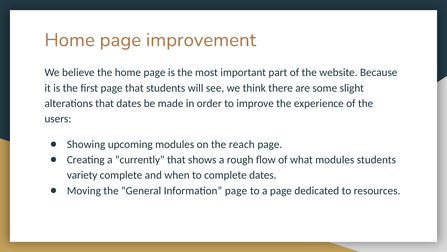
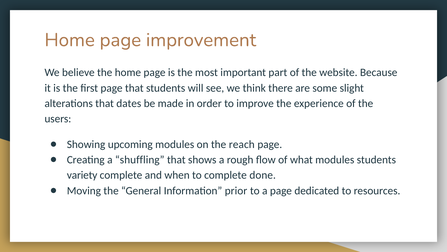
currently: currently -> shuffling (140, 159)
complete dates: dates -> done (263, 175)
Information page: page -> prior (236, 190)
